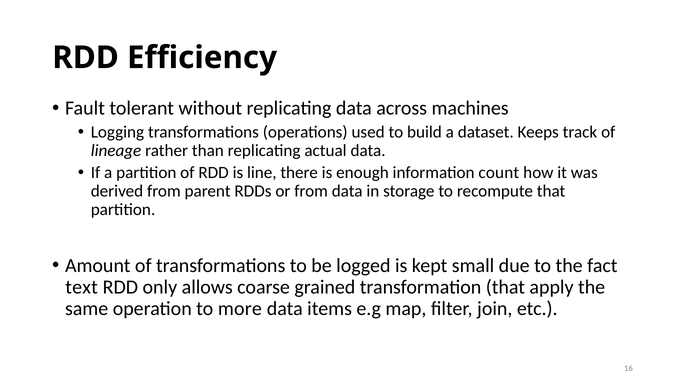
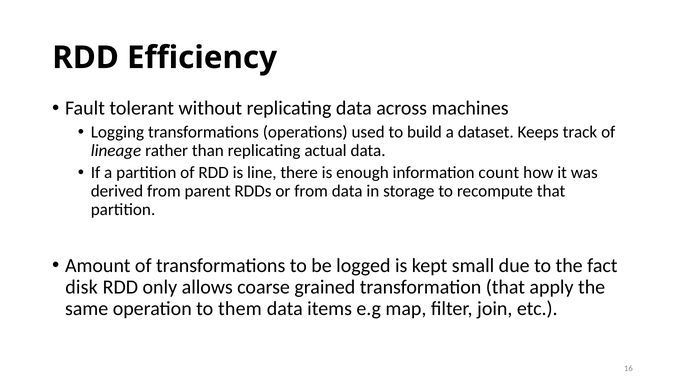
text: text -> disk (82, 287)
more: more -> them (240, 308)
